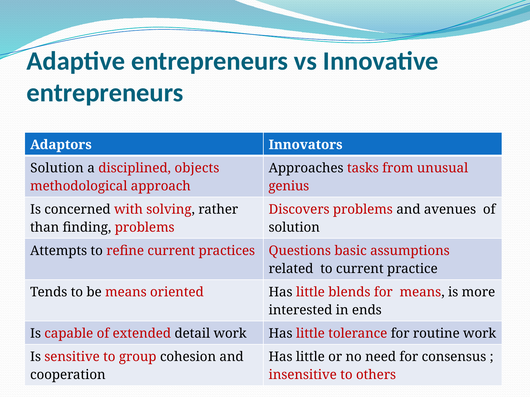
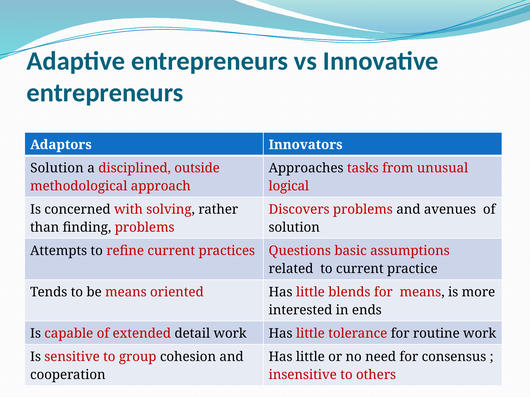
objects: objects -> outside (197, 168)
genius: genius -> logical (289, 186)
